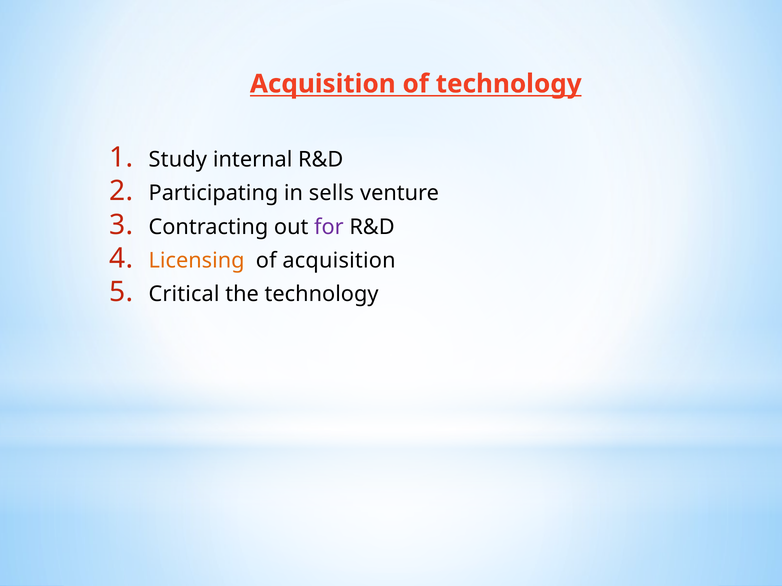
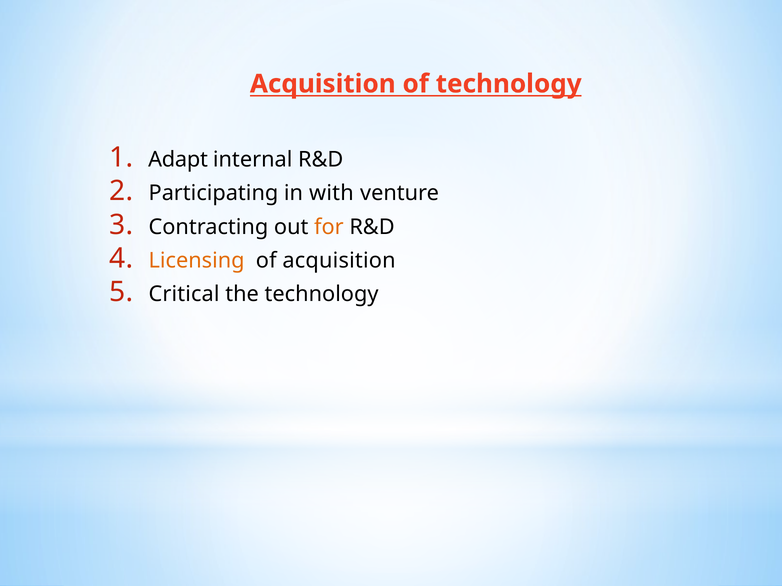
Study: Study -> Adapt (178, 160)
sells: sells -> with (331, 193)
for colour: purple -> orange (329, 227)
